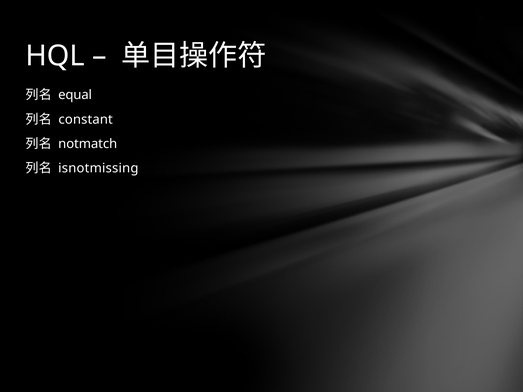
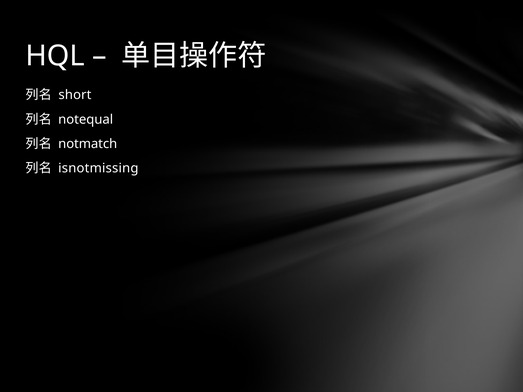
equal: equal -> short (75, 95)
constant: constant -> notequal (86, 119)
